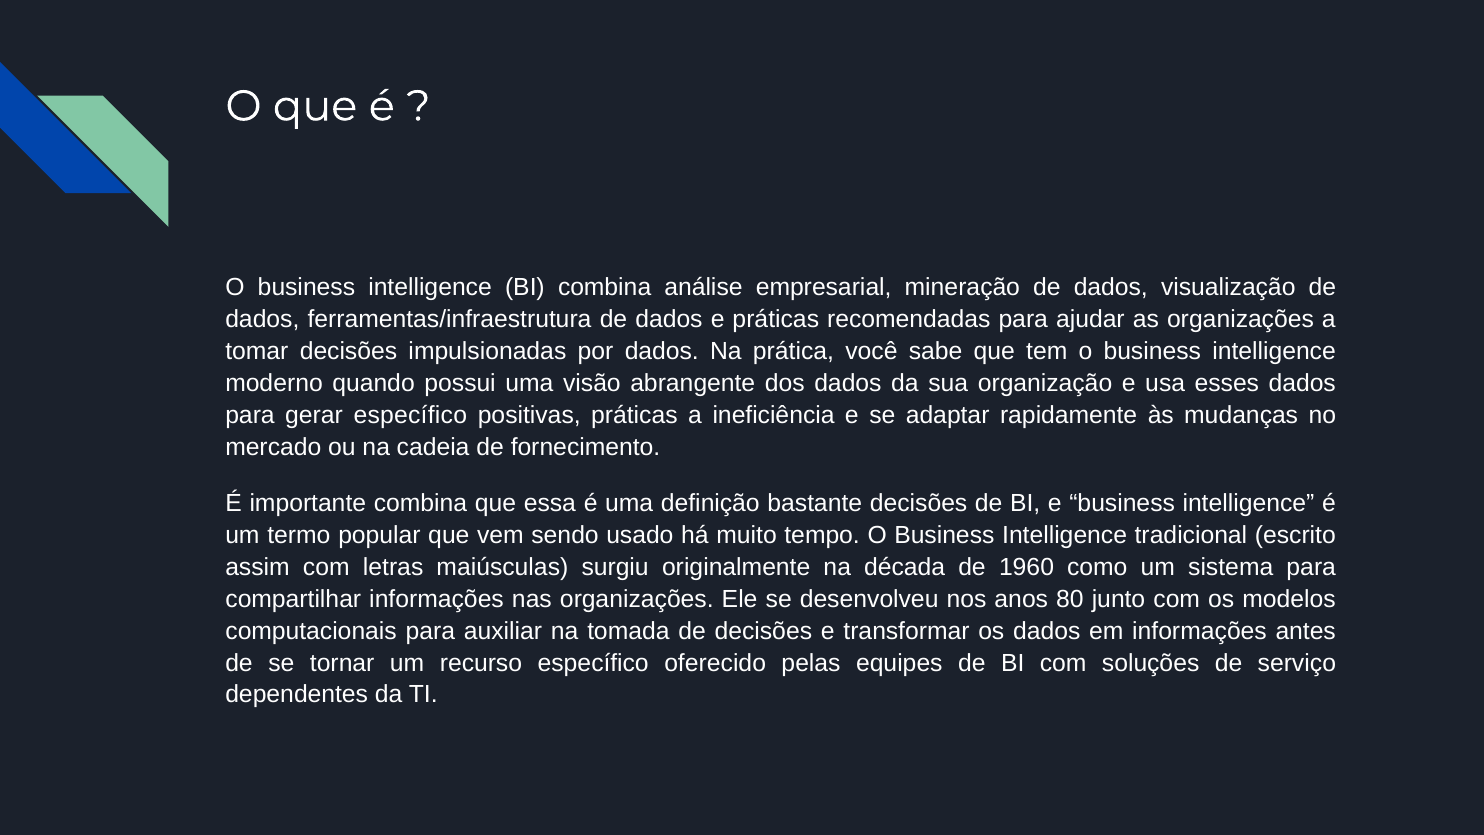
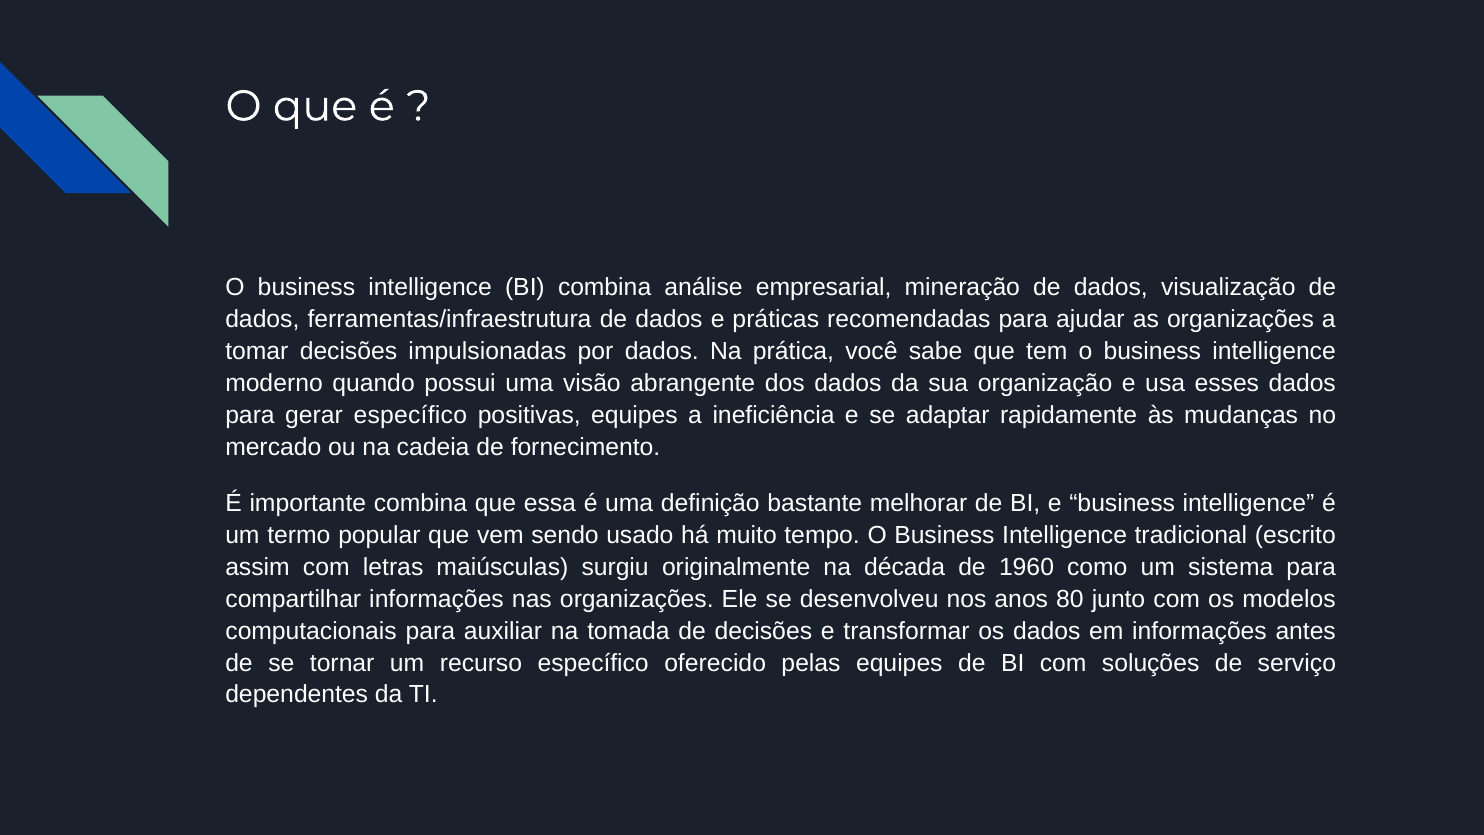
positivas práticas: práticas -> equipes (634, 415)
bastante decisões: decisões -> melhorar (919, 503)
